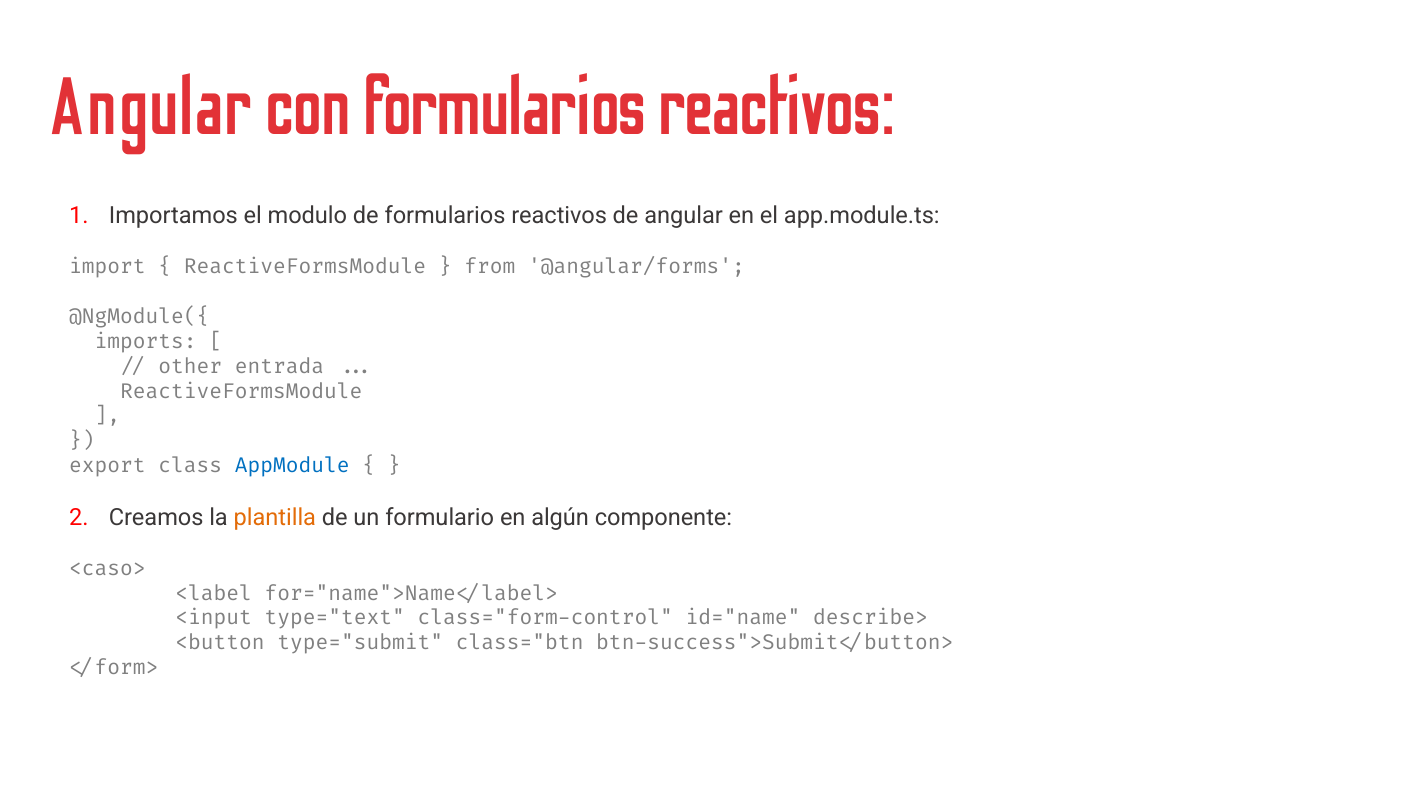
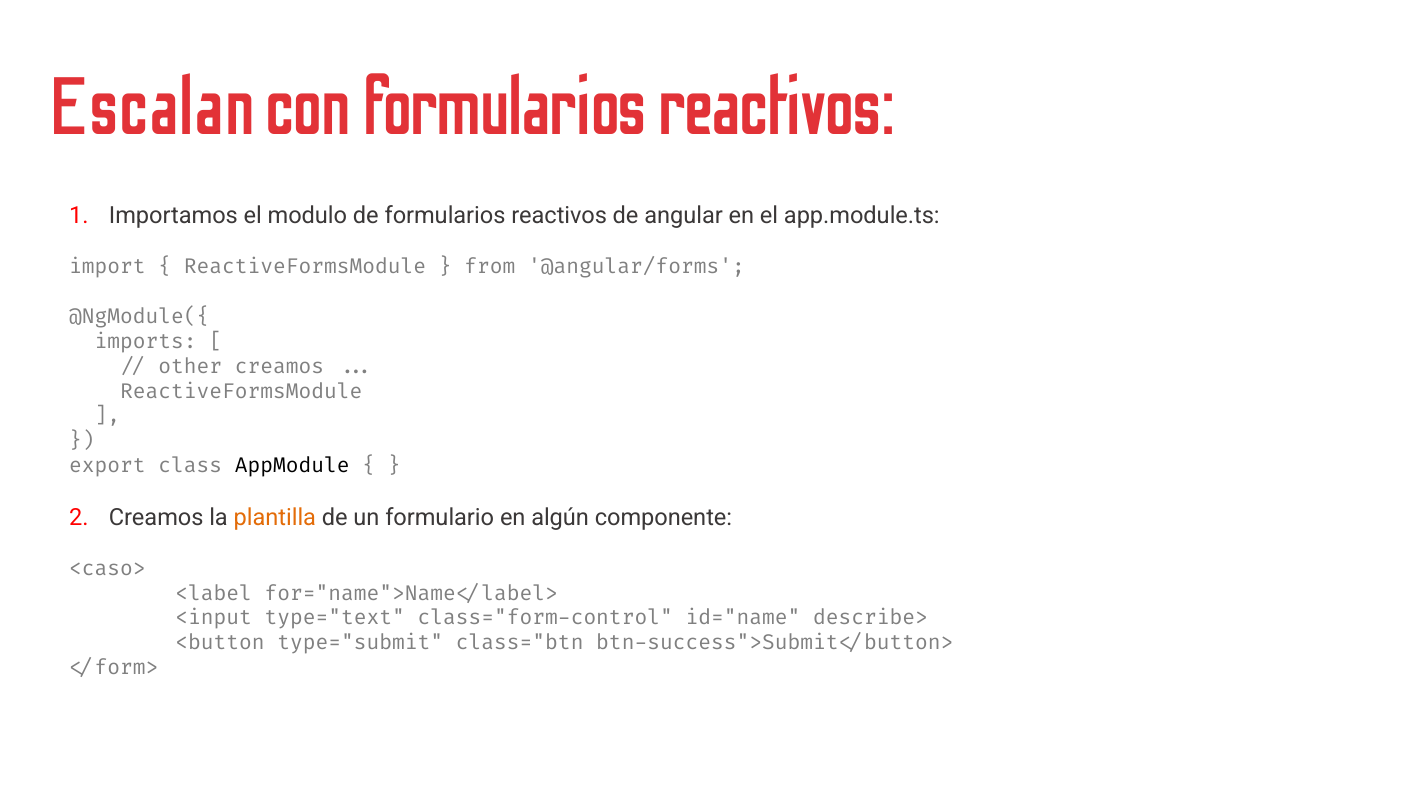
Angular: Angular -> Escalan (153, 108)
other entrada: entrada -> creamos (279, 367)
AppModule colour: blue -> black (292, 466)
